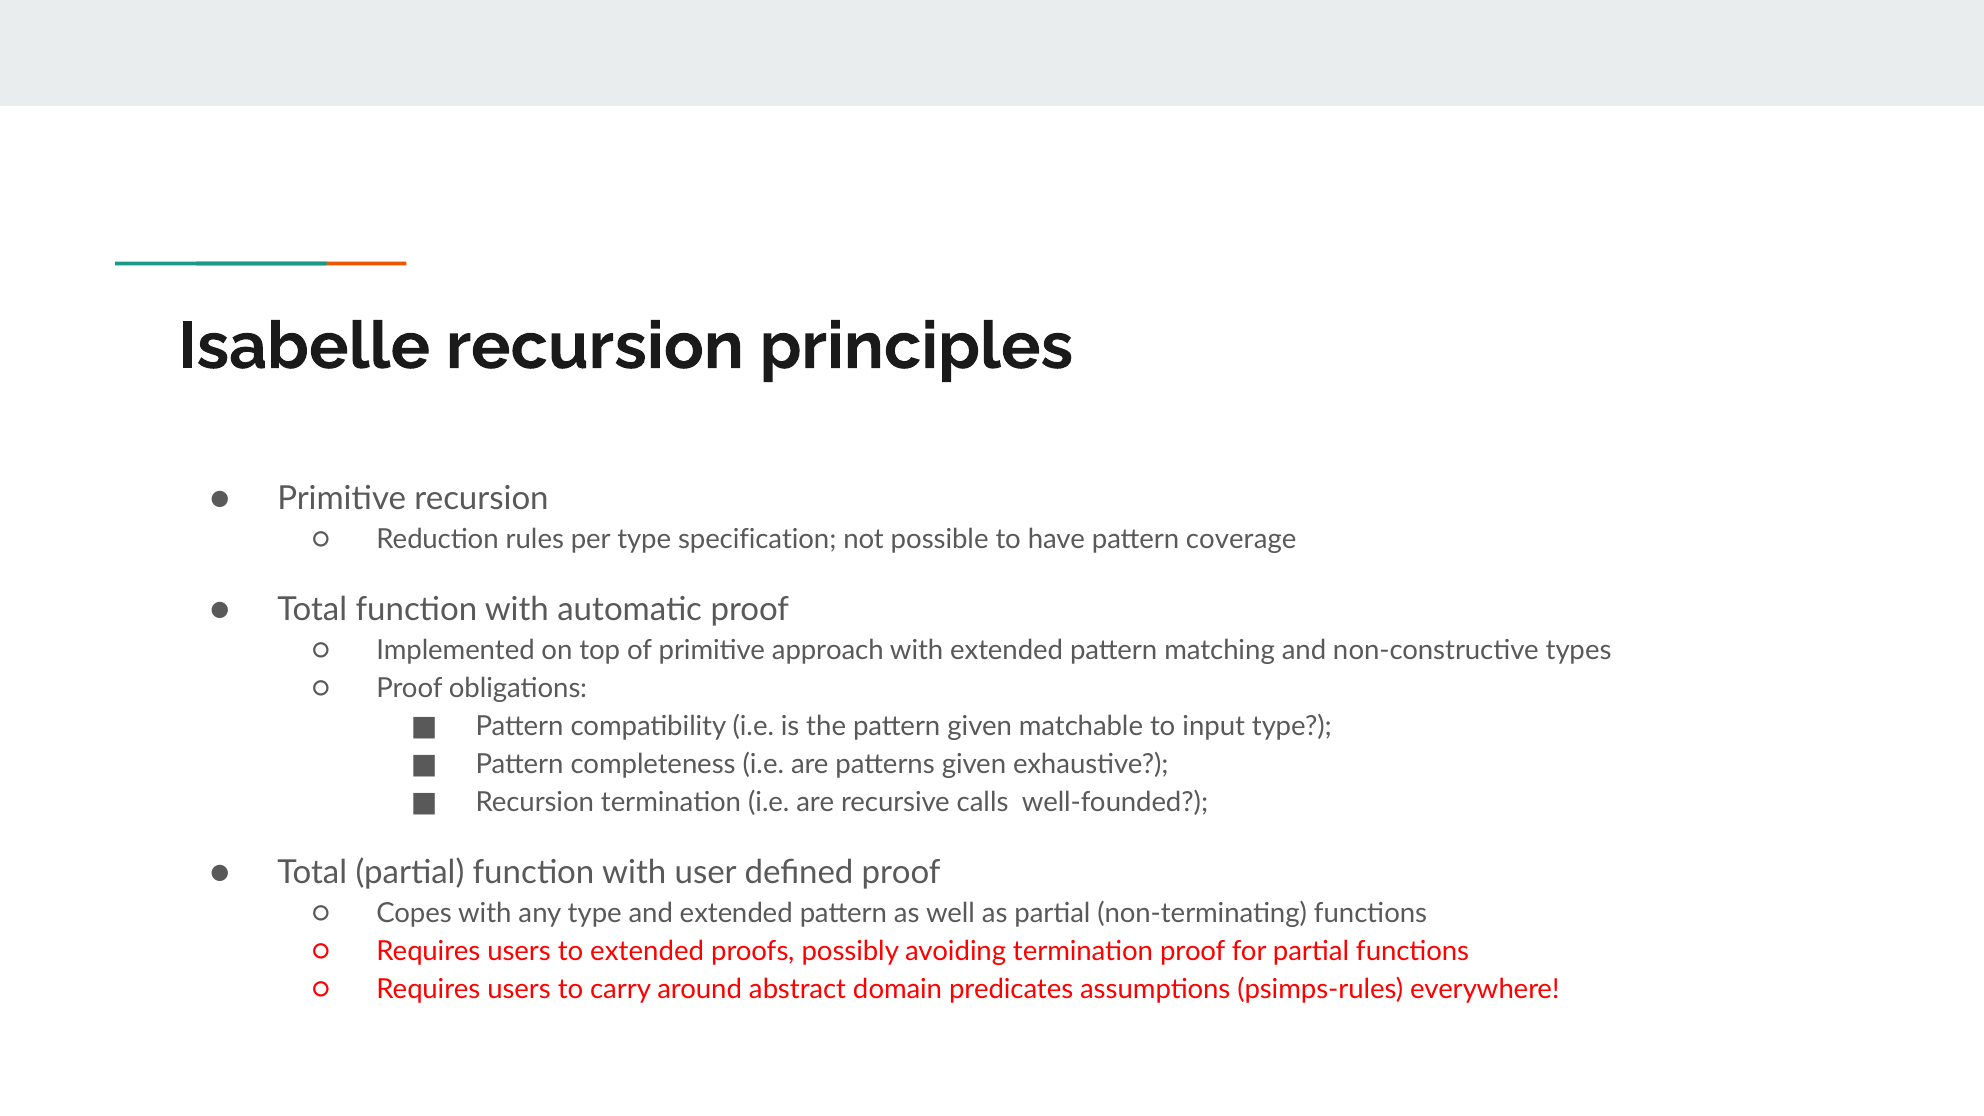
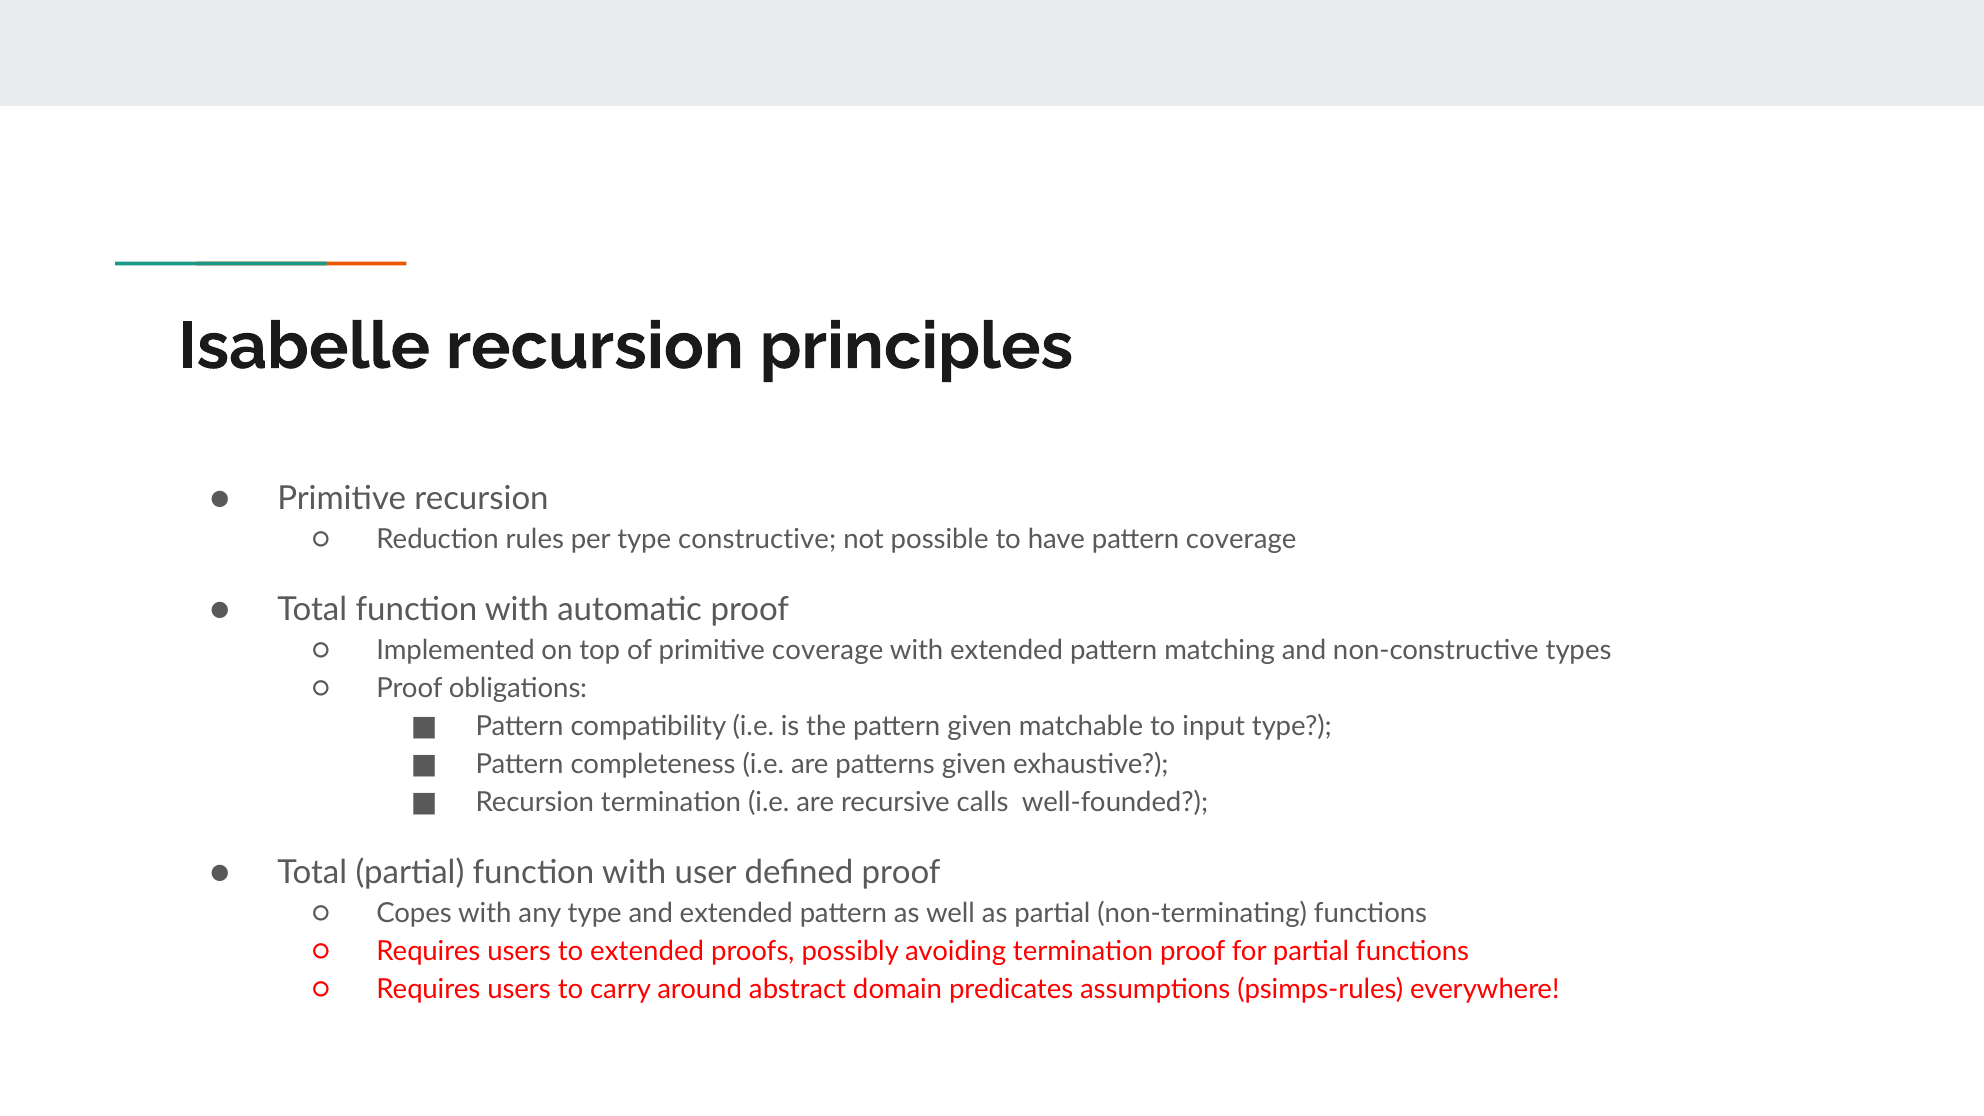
specification: specification -> constructive (757, 539)
primitive approach: approach -> coverage (828, 651)
